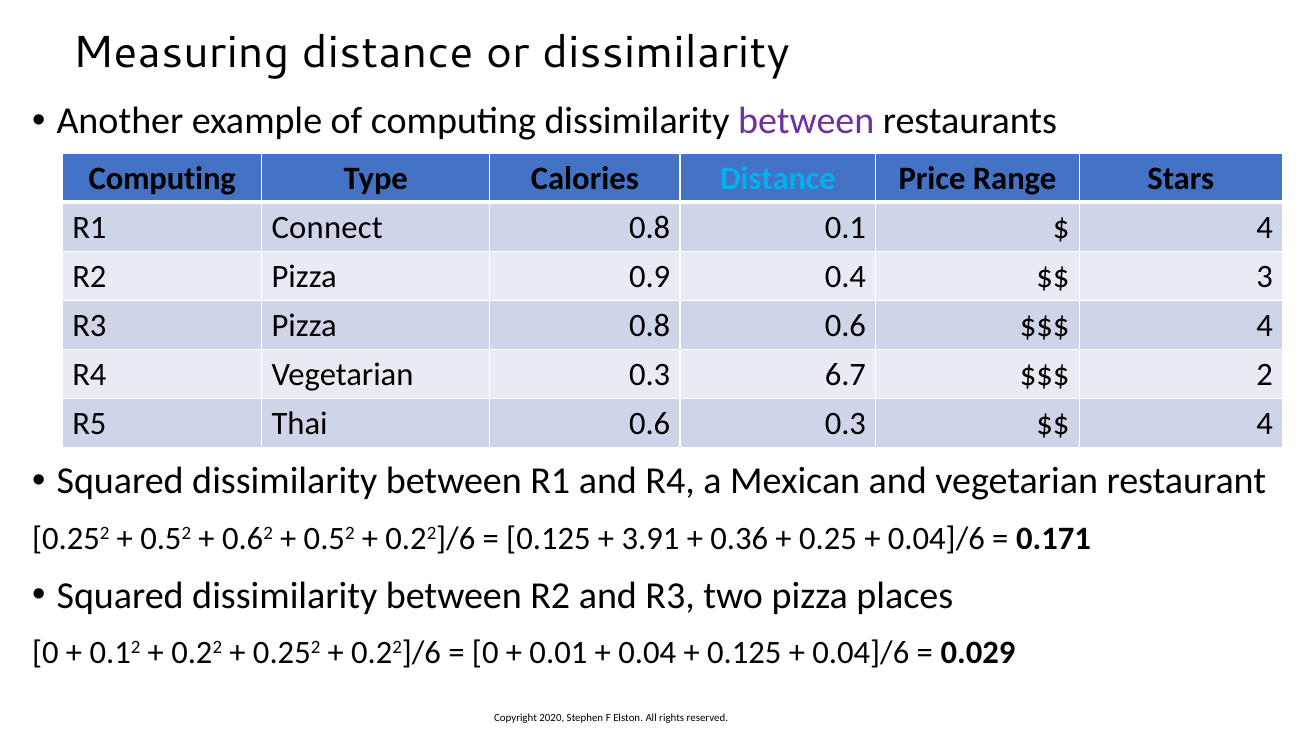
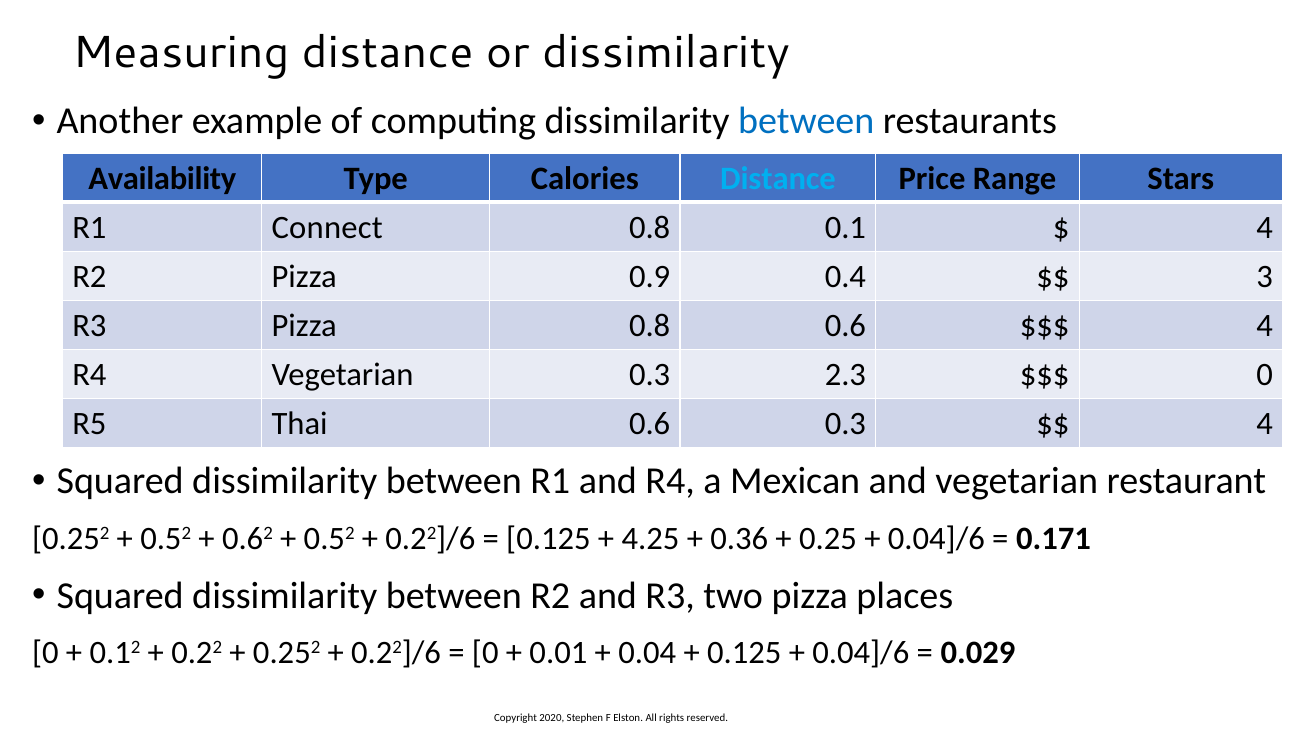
between colour: purple -> blue (806, 121)
Computing: Computing -> Availability (162, 178)
6.7: 6.7 -> 2.3 (845, 374)
2: 2 -> 0 (1265, 374)
3.91: 3.91 -> 4.25 (650, 539)
